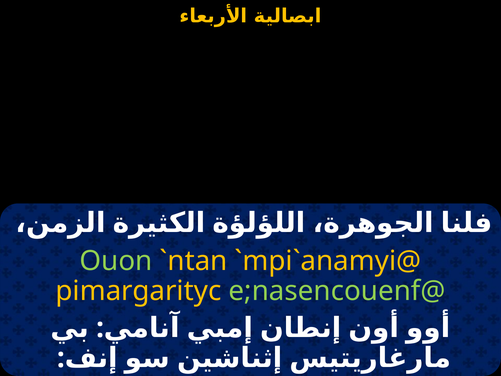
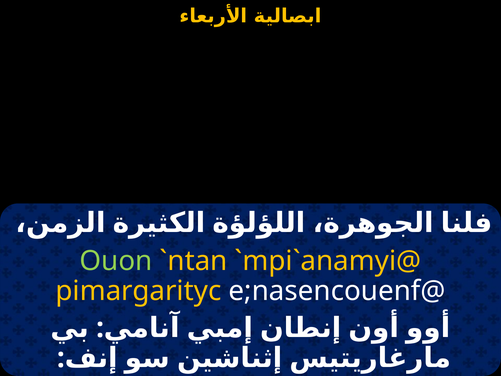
e;nasencouenf@ colour: light green -> white (337, 291)
